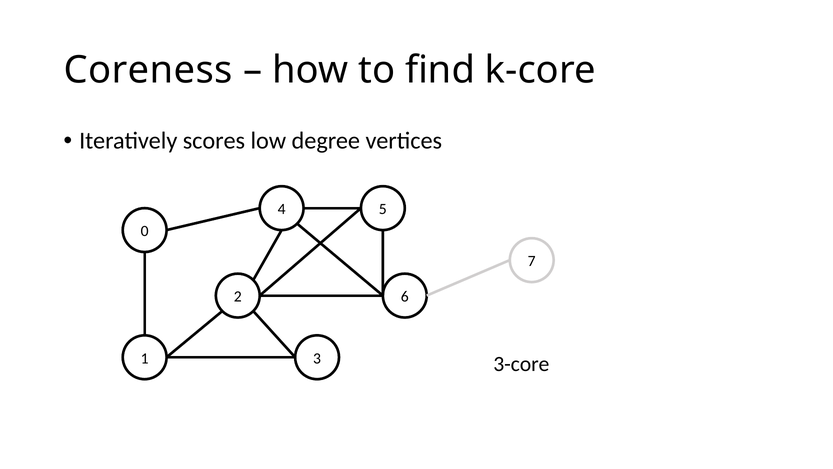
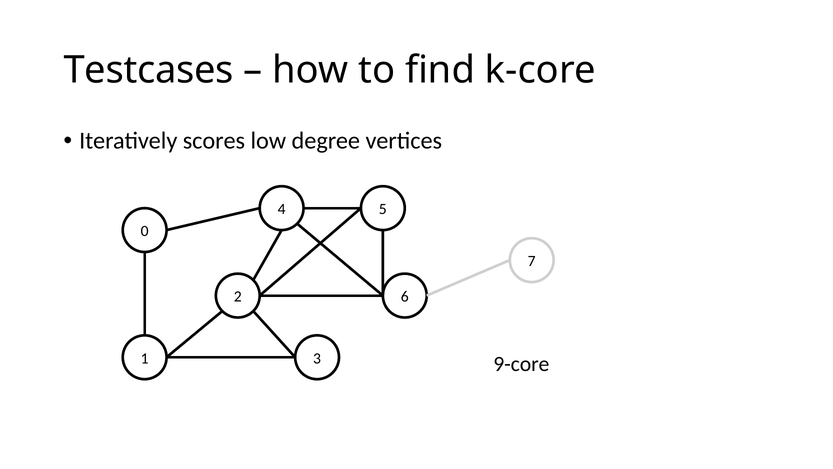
Coreness: Coreness -> Testcases (149, 70)
3-core: 3-core -> 9-core (521, 364)
